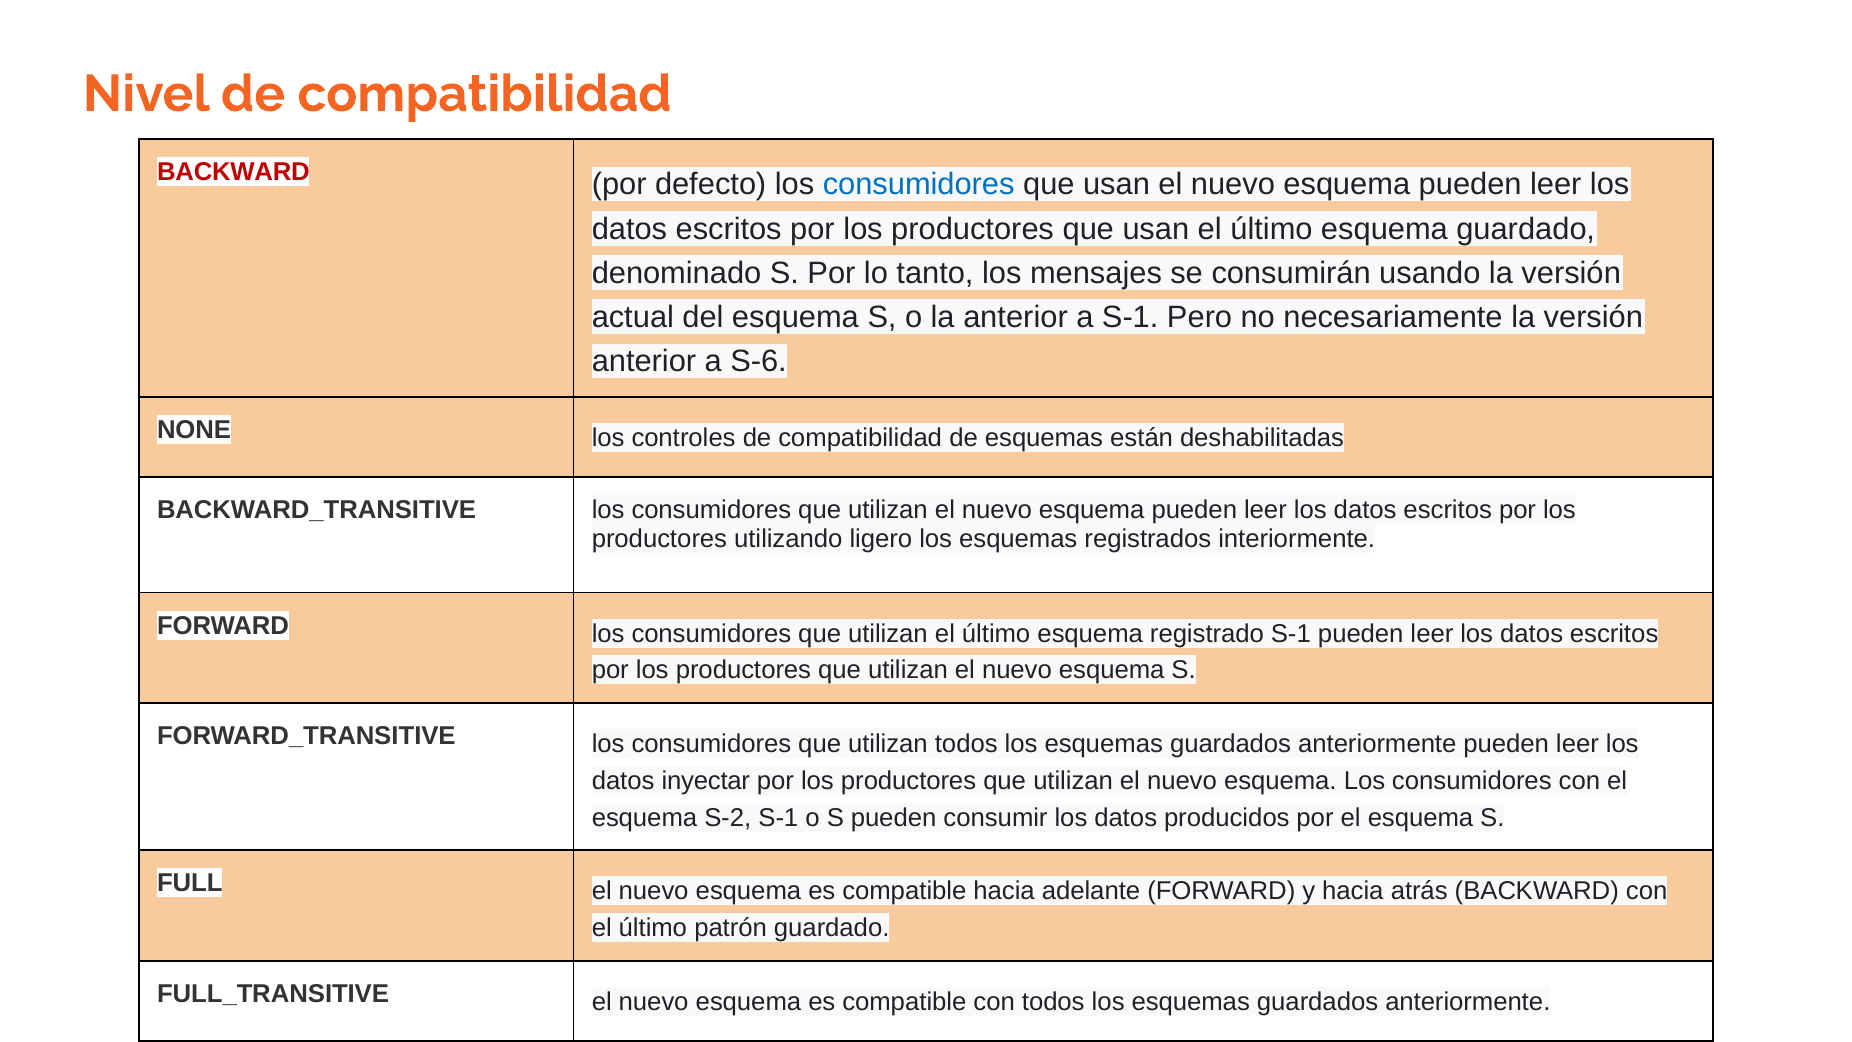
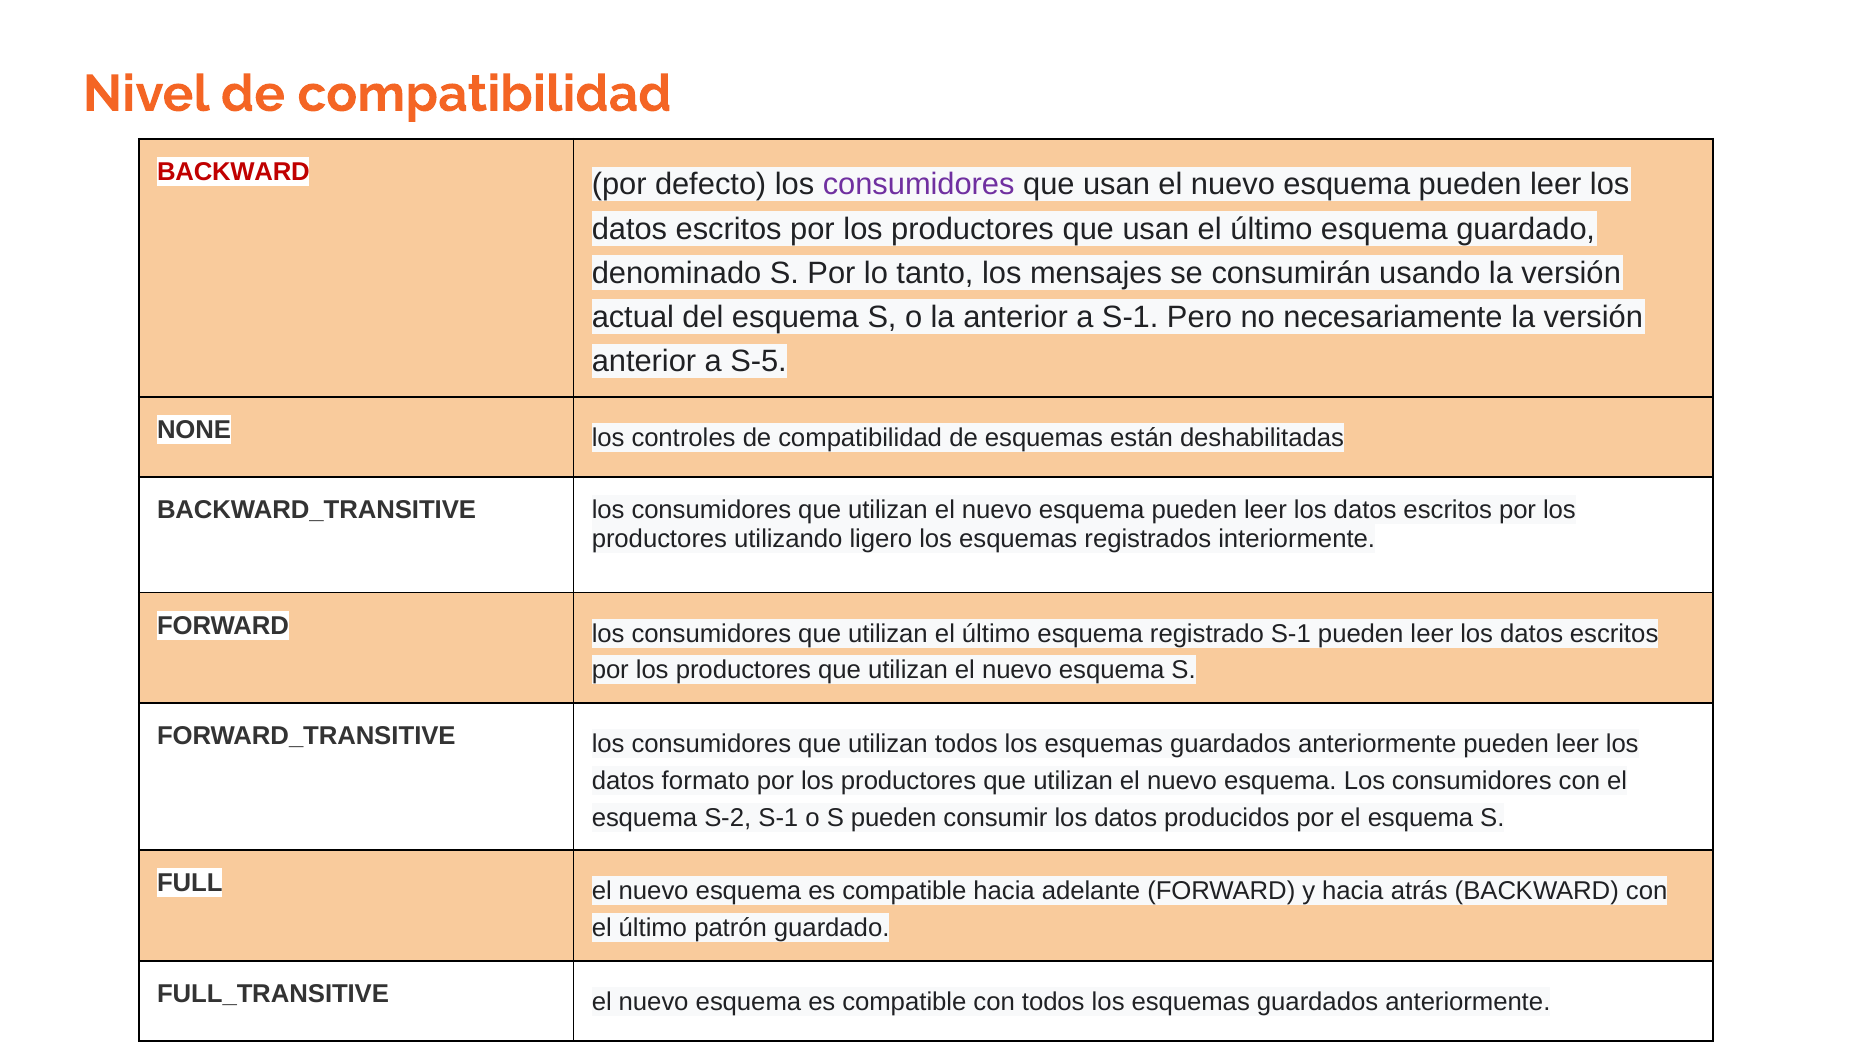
consumidores colour: blue -> purple (919, 185)
S-6: S-6 -> S-5 (759, 361)
inyectar: inyectar -> formato (706, 781)
